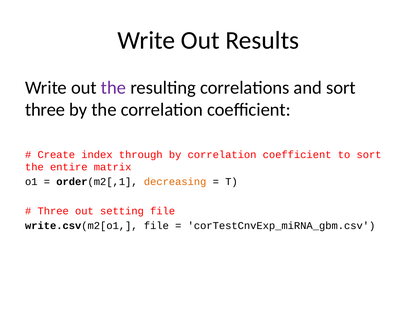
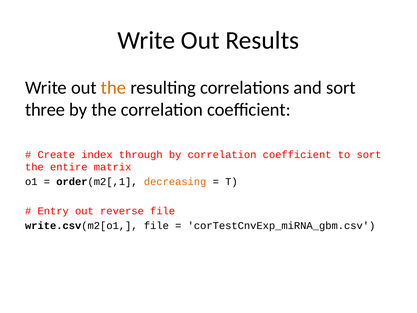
the colour: purple -> orange (114, 87)
Three: Three -> Entry (53, 211)
setting: setting -> reverse (122, 211)
